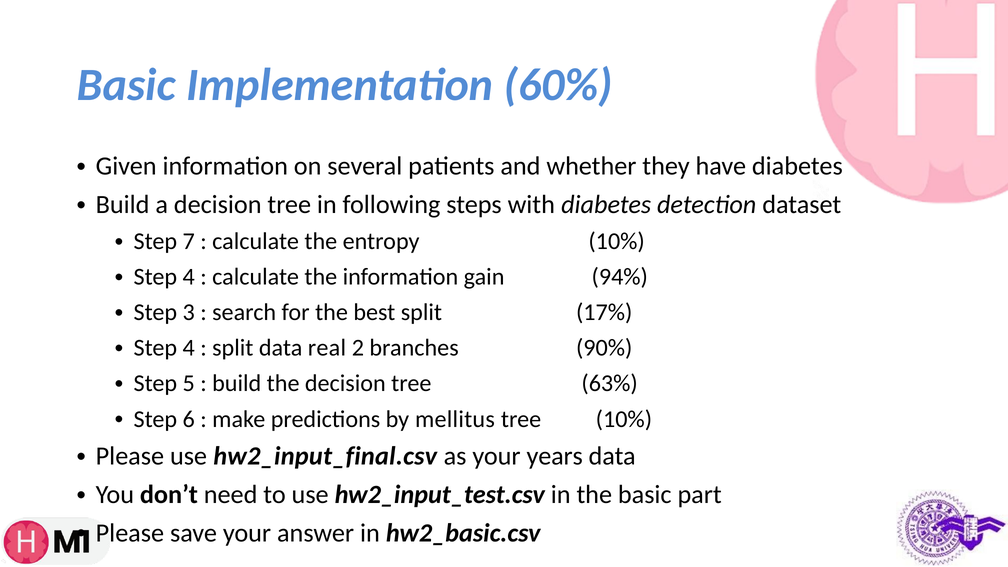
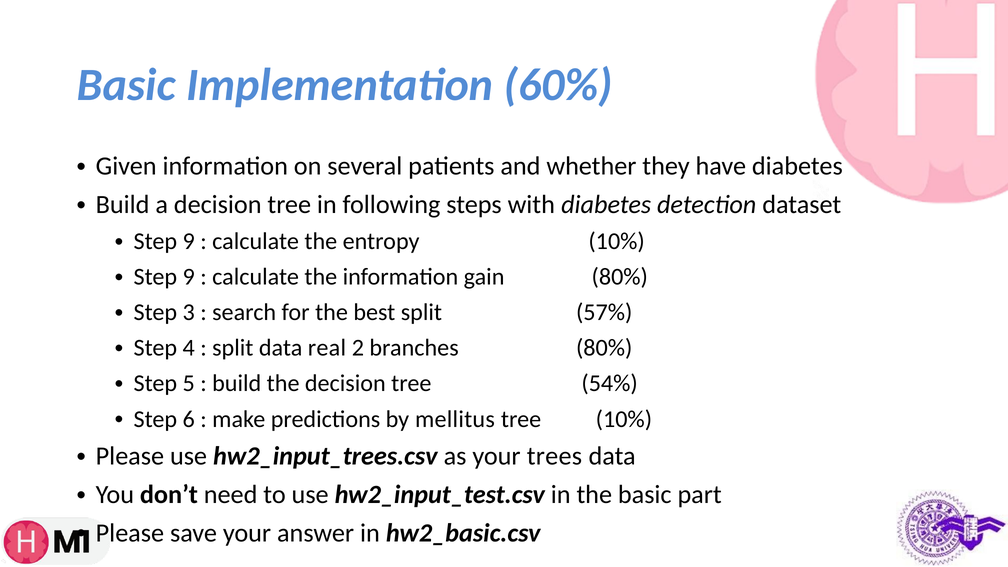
7: 7 -> 9 (189, 241)
4: 4 -> 9 (189, 277)
gain 94%: 94% -> 80% (620, 277)
17%: 17% -> 57% (604, 312)
branches 90%: 90% -> 80% (604, 348)
63%: 63% -> 54% (610, 384)
hw2_input_final.csv: hw2_input_final.csv -> hw2_input_trees.csv (325, 456)
years: years -> trees (554, 456)
